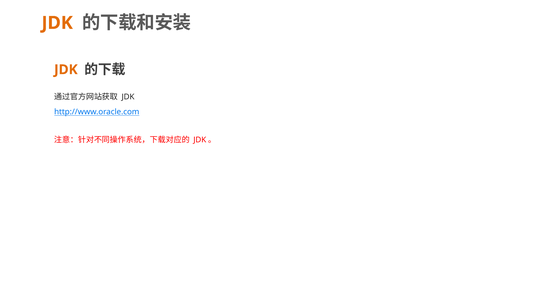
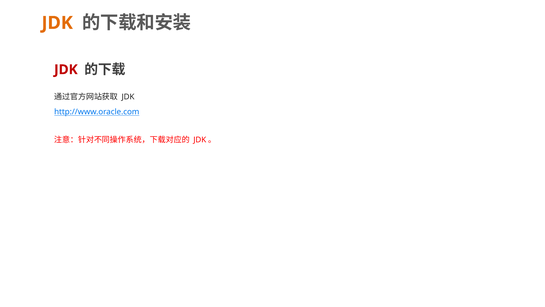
JDK colour: orange -> red (66, 70)
